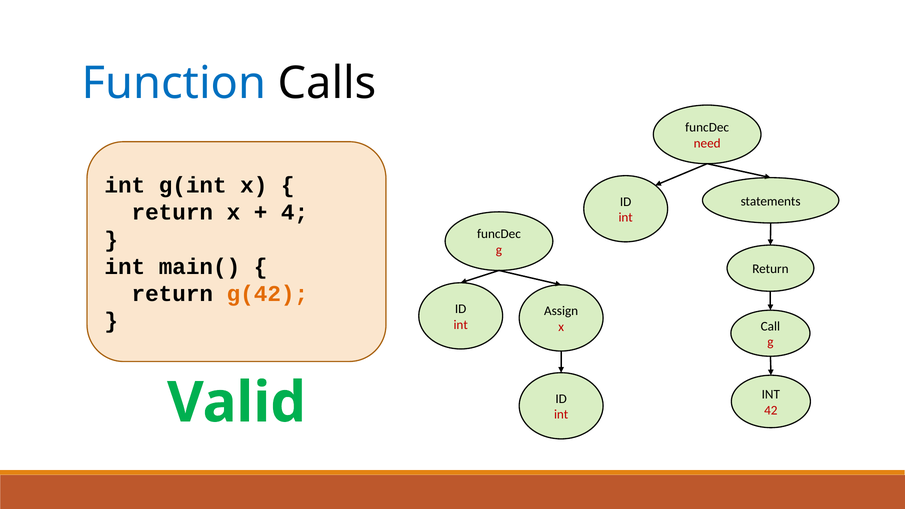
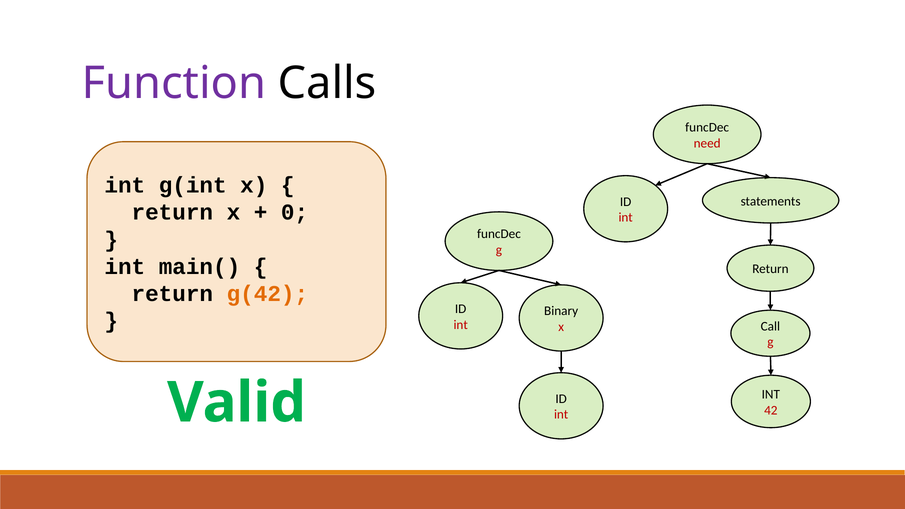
Function colour: blue -> purple (174, 83)
4: 4 -> 0 (295, 212)
Assign: Assign -> Binary (561, 311)
